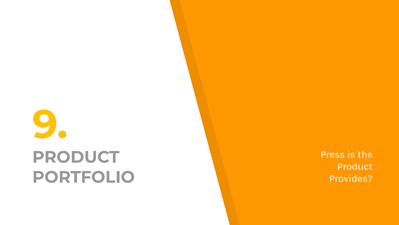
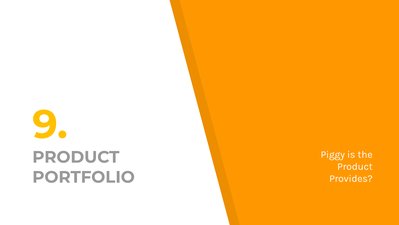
Press: Press -> Piggy (333, 154)
